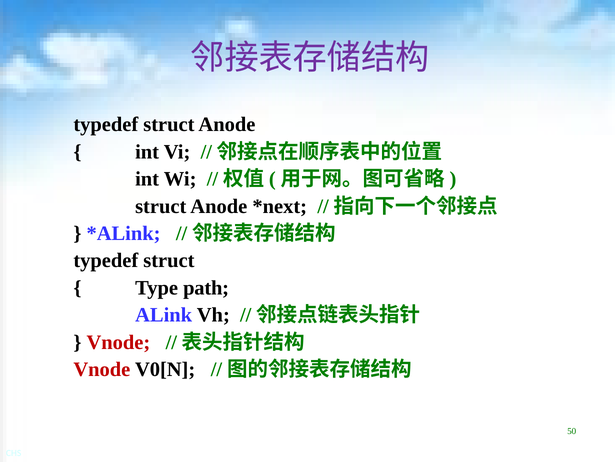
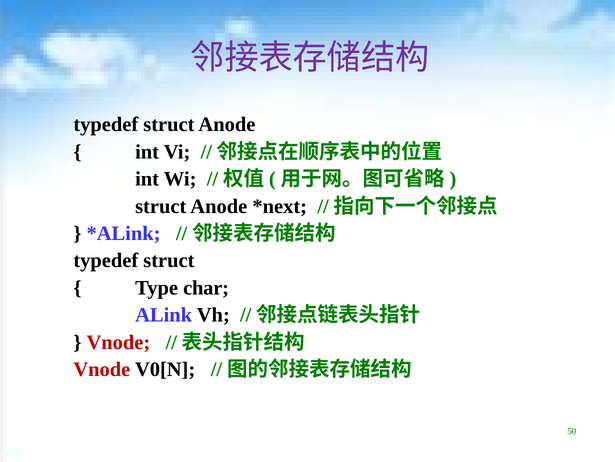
path: path -> char (206, 287)
